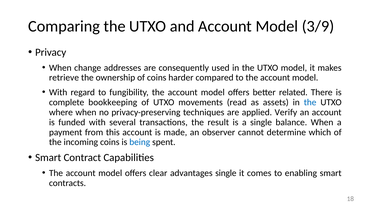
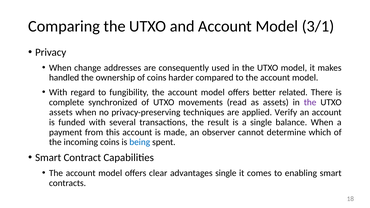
3/9: 3/9 -> 3/1 (318, 26)
retrieve: retrieve -> handled (64, 78)
bookkeeping: bookkeeping -> synchronized (113, 102)
the colour: blue -> purple (310, 102)
where: where -> assets (61, 112)
